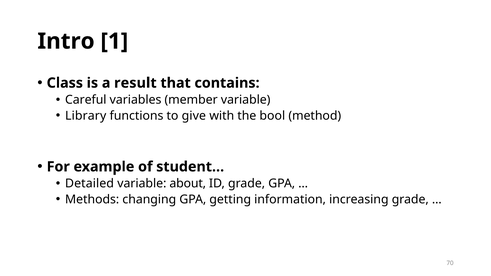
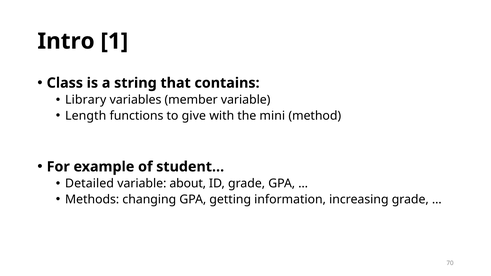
result: result -> string (135, 83)
Careful: Careful -> Library (86, 100)
Library: Library -> Length (86, 116)
bool: bool -> mini (272, 116)
